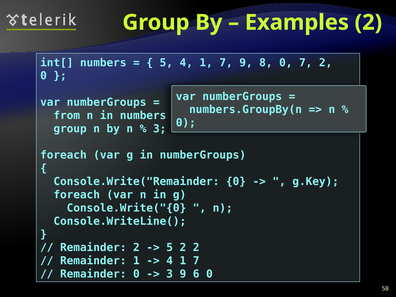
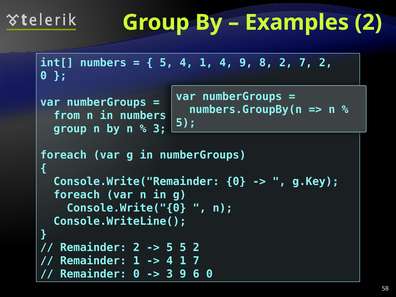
5 4 1 7: 7 -> 4 (226, 63)
8 0: 0 -> 2 (286, 63)
0: 0 -> 5 (186, 123)
5 2: 2 -> 5 (183, 248)
